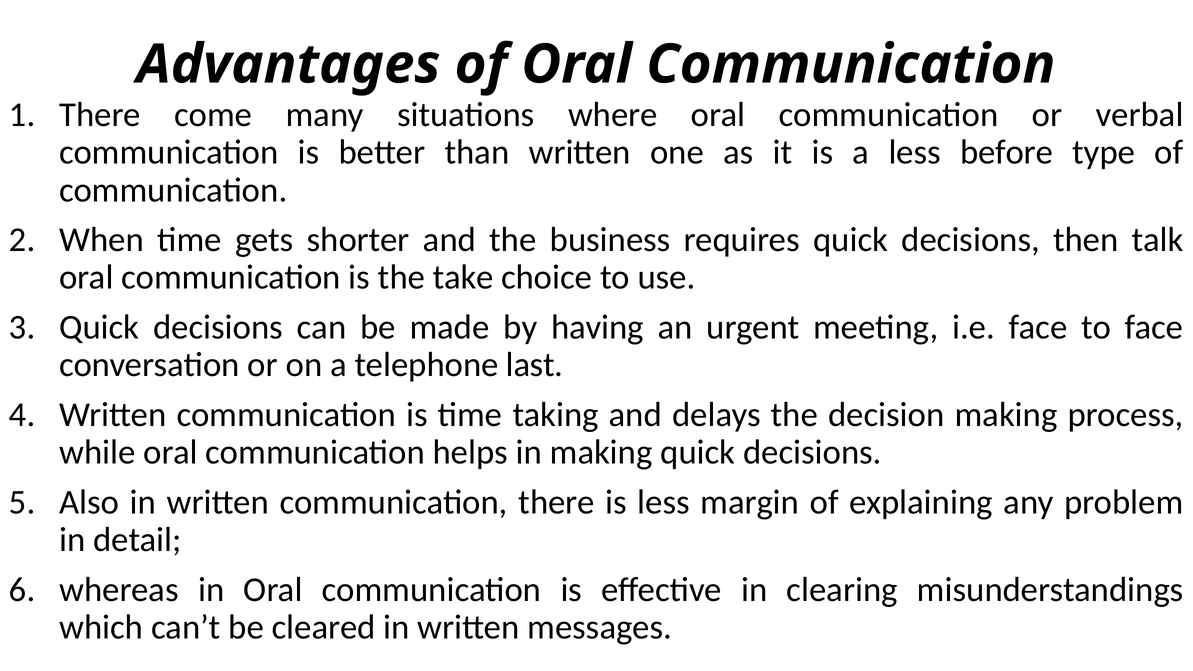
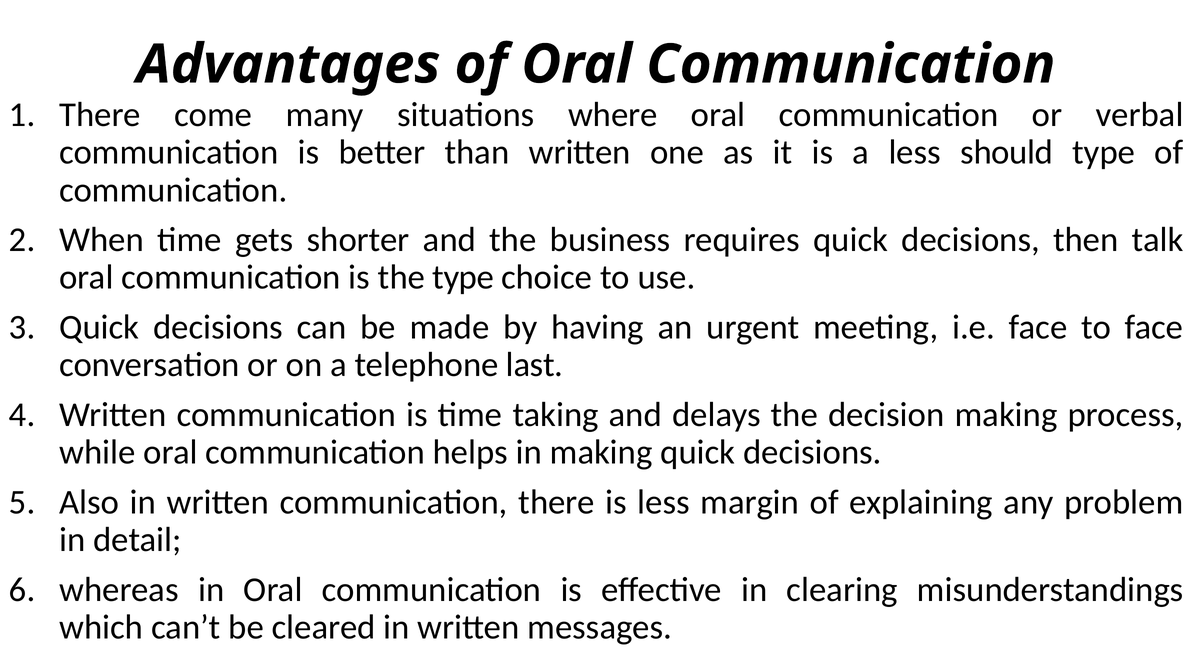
before: before -> should (1007, 153)
the take: take -> type (463, 278)
